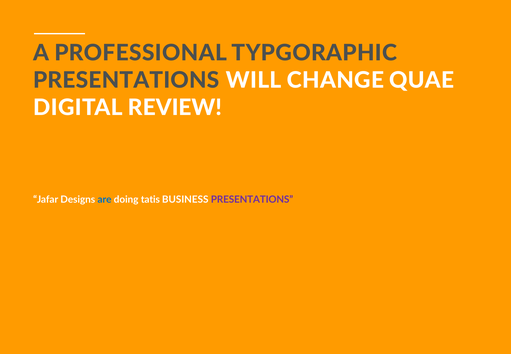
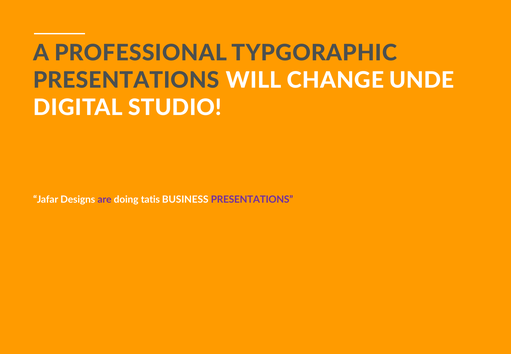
QUAE: QUAE -> UNDE (422, 80)
REVIEW: REVIEW -> STUDIO (175, 108)
are colour: blue -> purple (105, 200)
